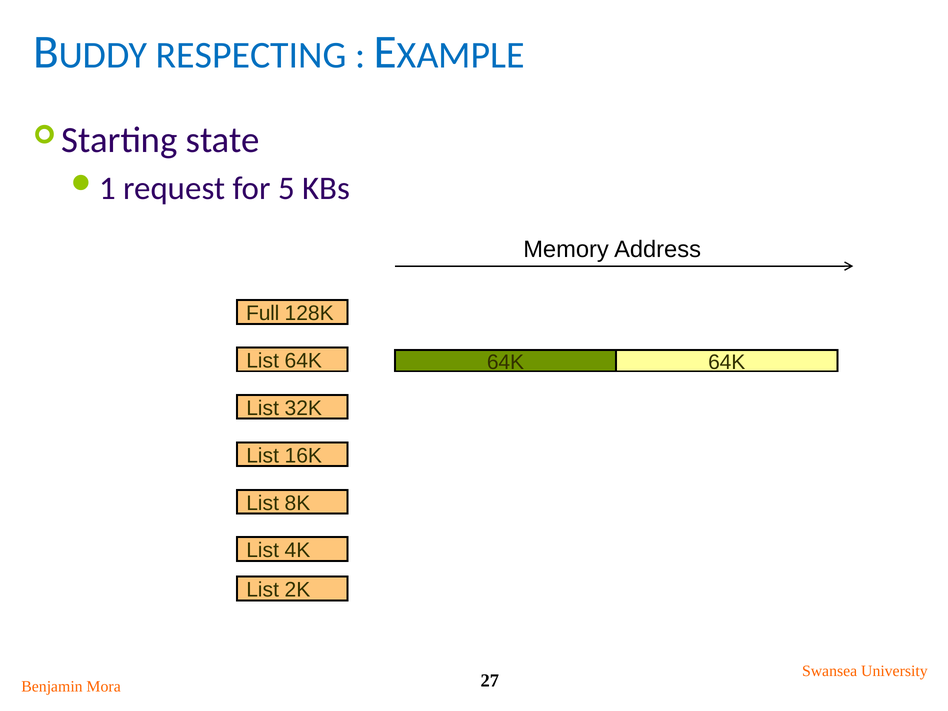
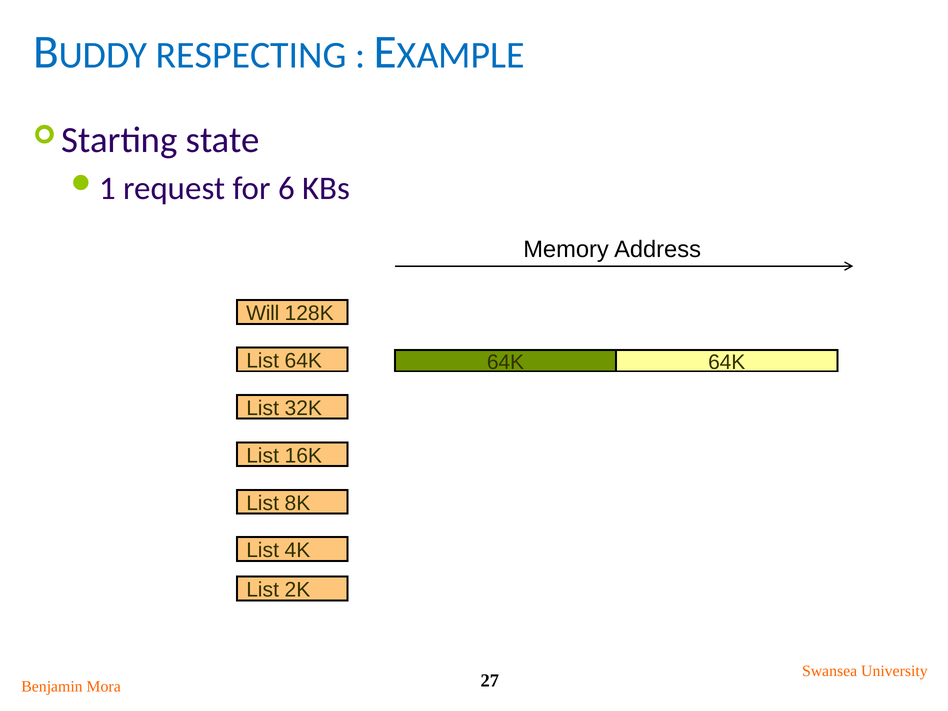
5: 5 -> 6 (286, 188)
Full: Full -> Will (263, 314)
